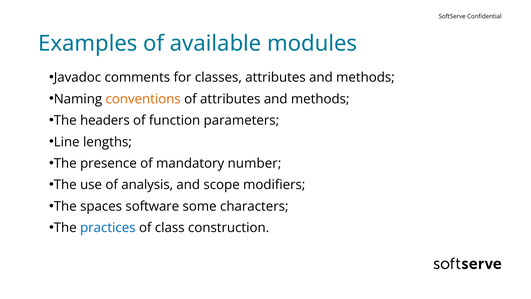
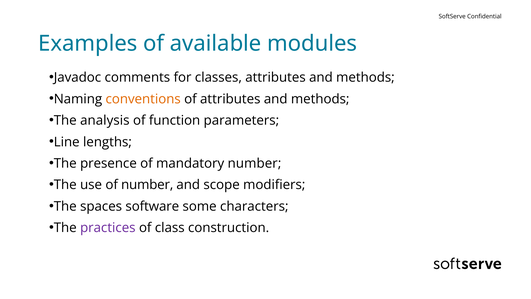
headers: headers -> analysis (105, 120)
of analysis: analysis -> number (147, 185)
practices colour: blue -> purple (108, 228)
